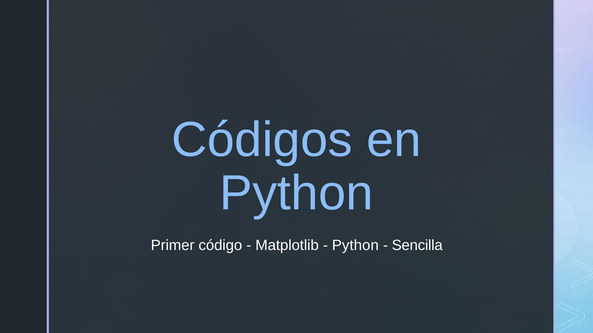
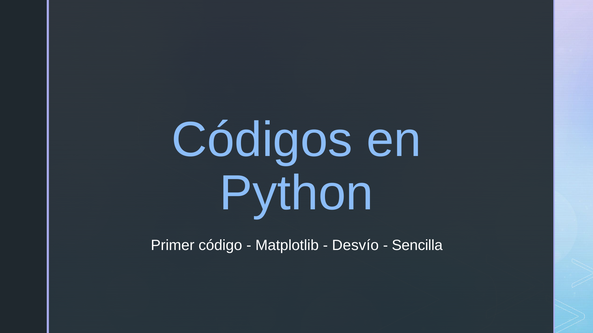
Python: Python -> Desvío (355, 246)
